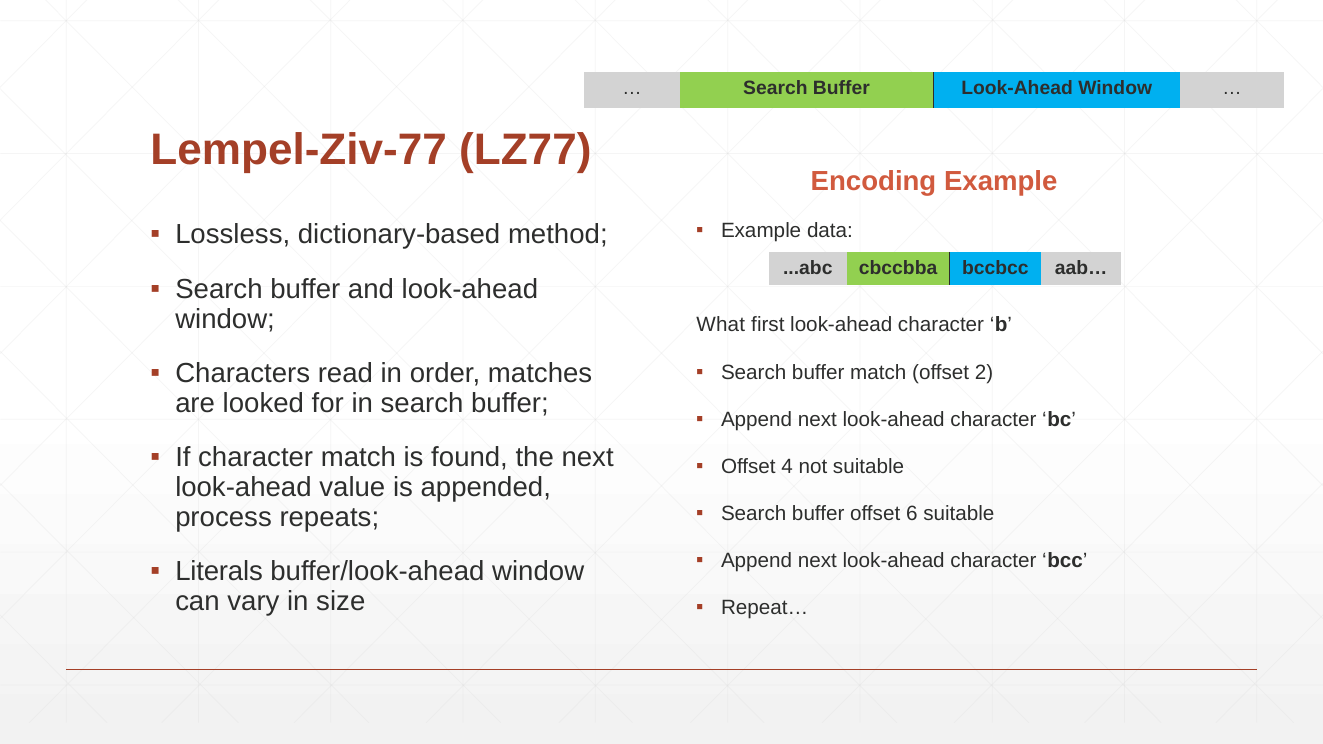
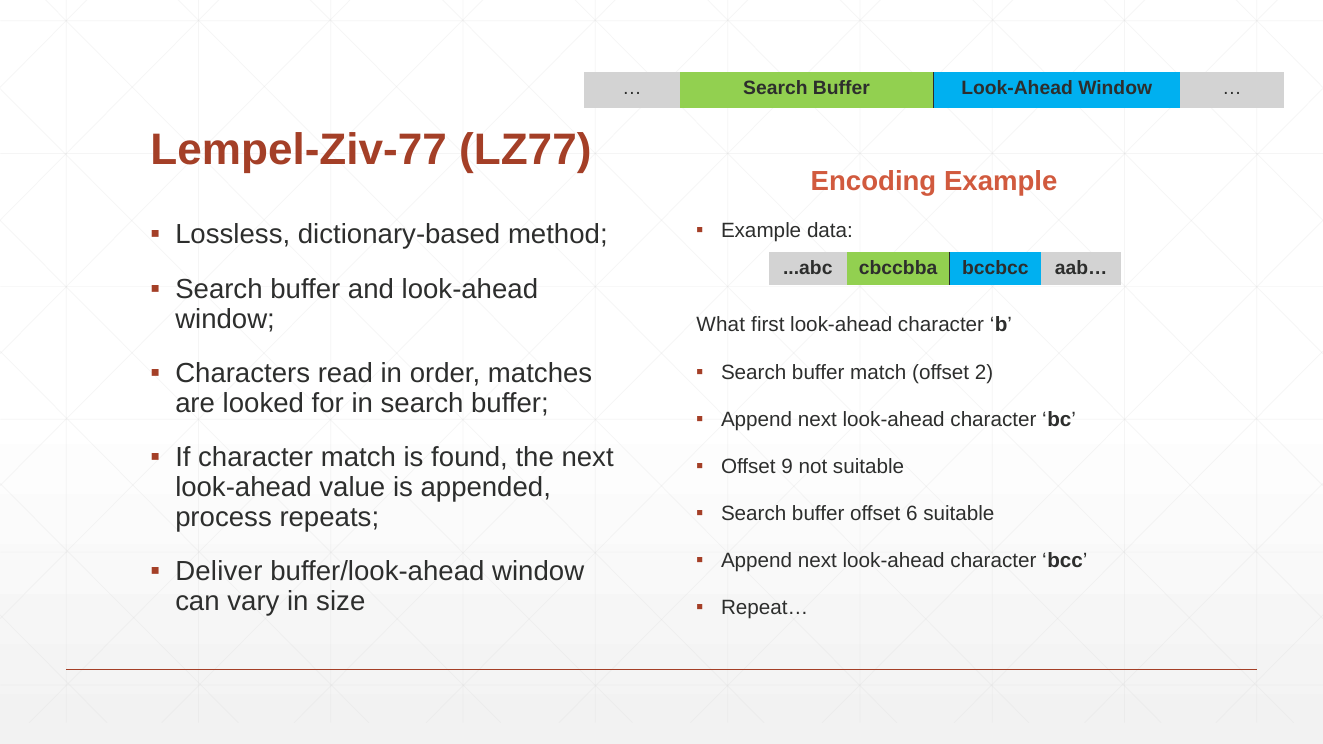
4: 4 -> 9 (787, 467)
Literals: Literals -> Deliver (219, 572)
